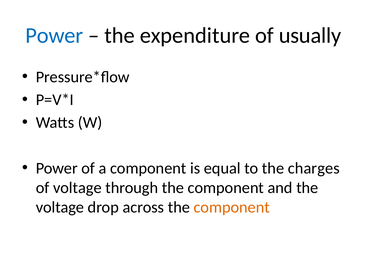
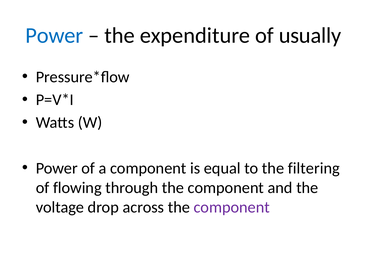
charges: charges -> filtering (314, 168)
of voltage: voltage -> flowing (77, 188)
component colour: orange -> purple (232, 208)
